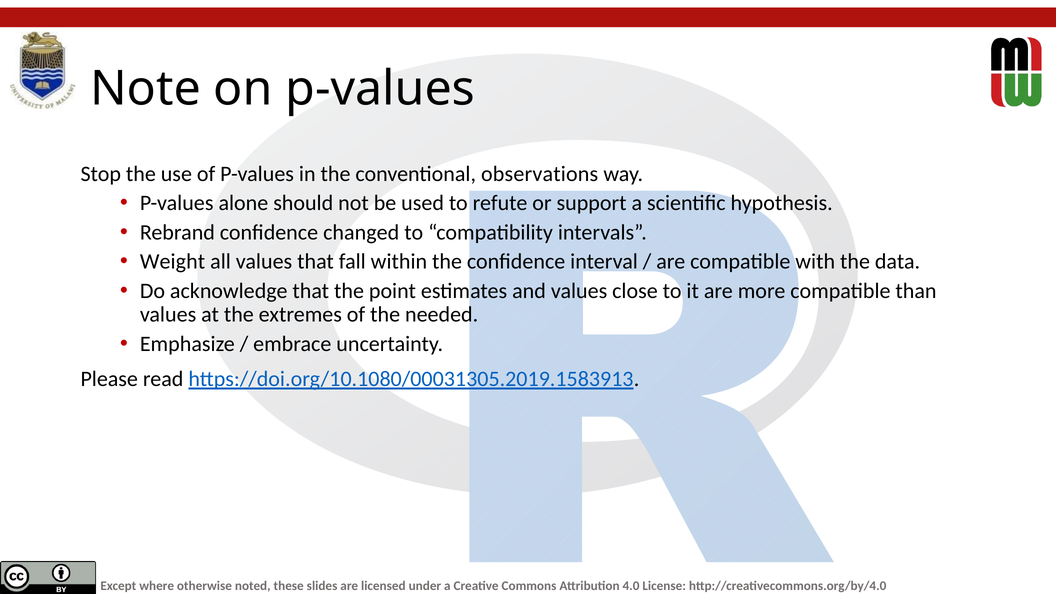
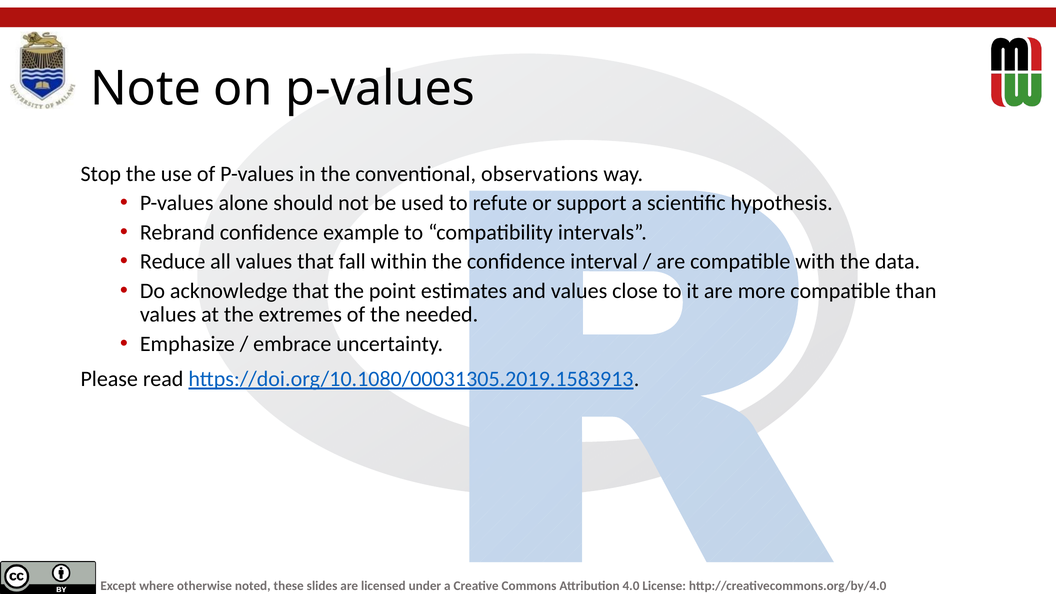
changed: changed -> example (361, 232)
Weight: Weight -> Reduce (173, 262)
